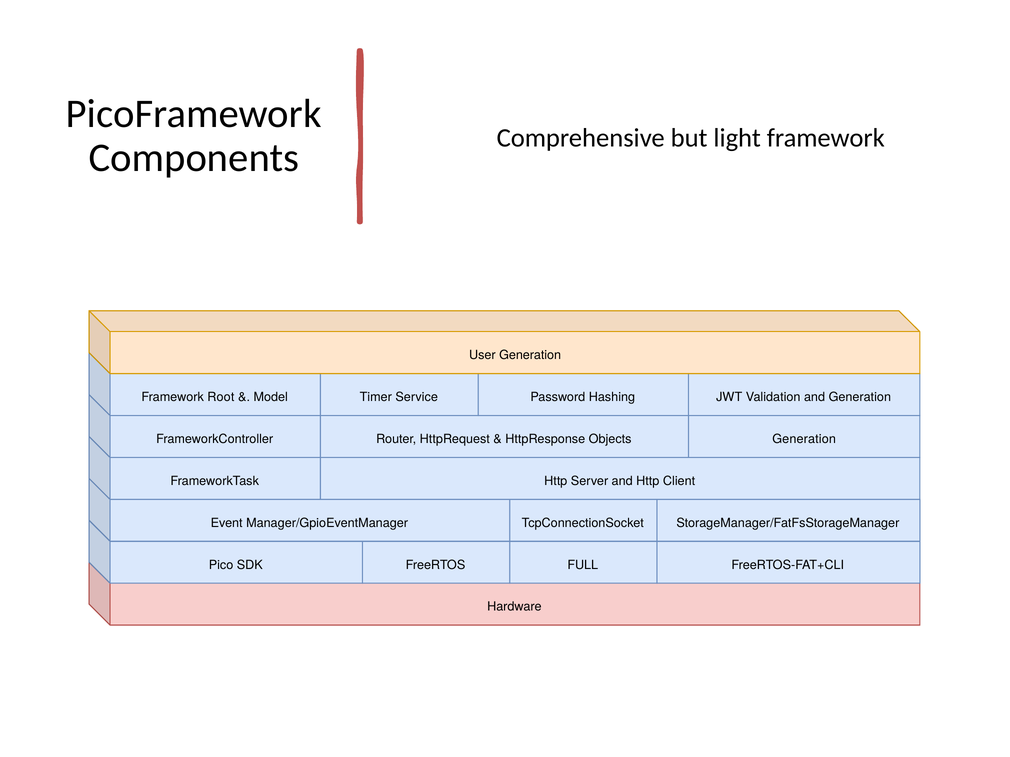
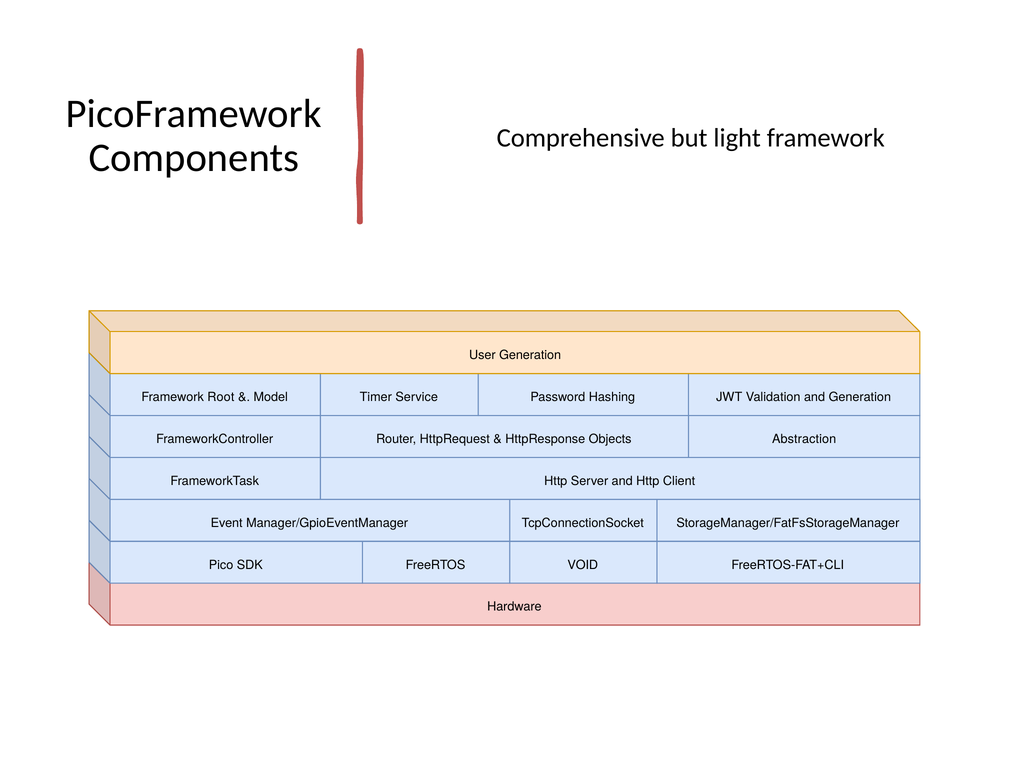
Generation: Generation -> Abstraction (804, 439)
FULL: FULL -> VOID (583, 565)
